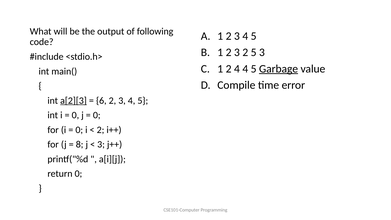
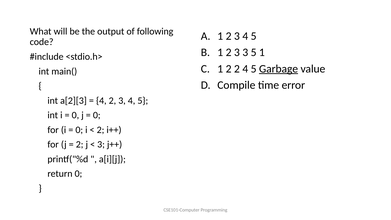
3 2: 2 -> 3 (245, 52)
5 3: 3 -> 1 (262, 52)
2 4: 4 -> 2 (237, 69)
a[2][3 underline: present -> none (73, 101)
6: 6 -> 4 (101, 101)
8: 8 -> 2 (80, 144)
